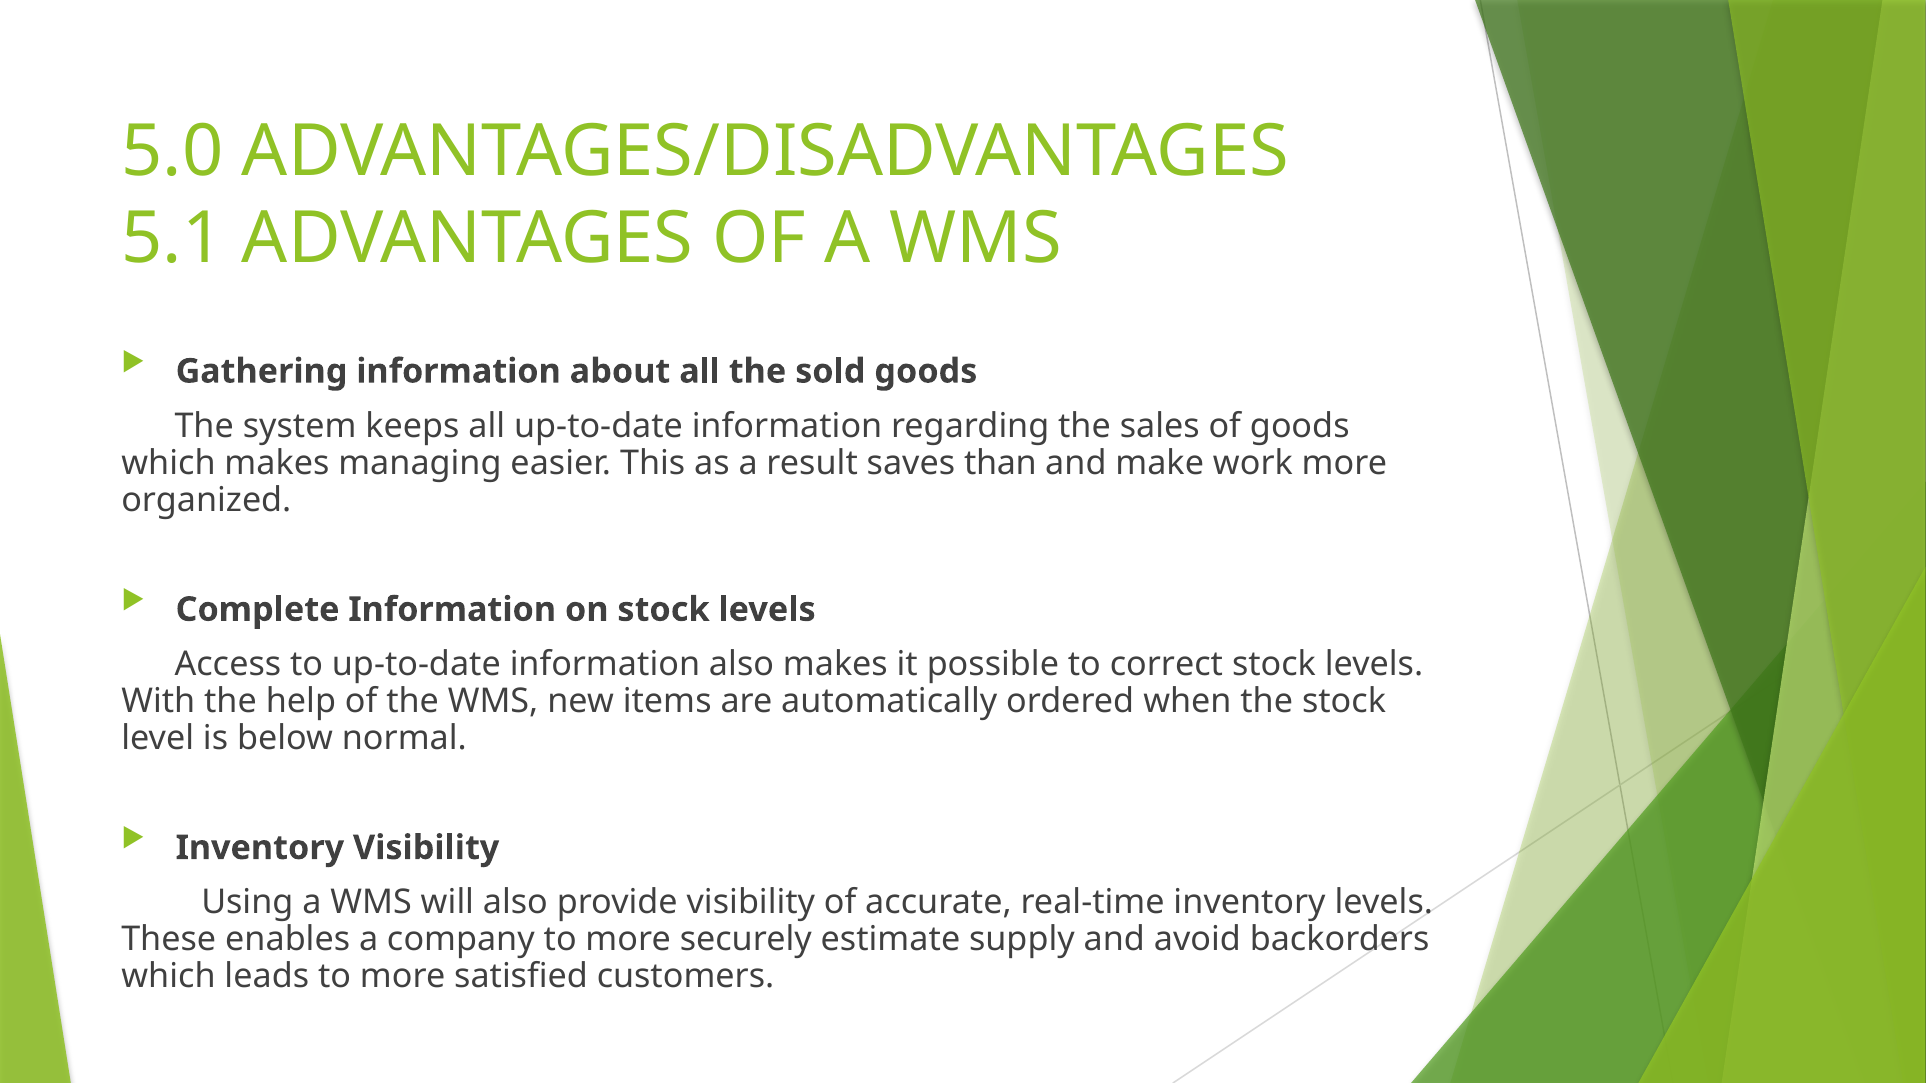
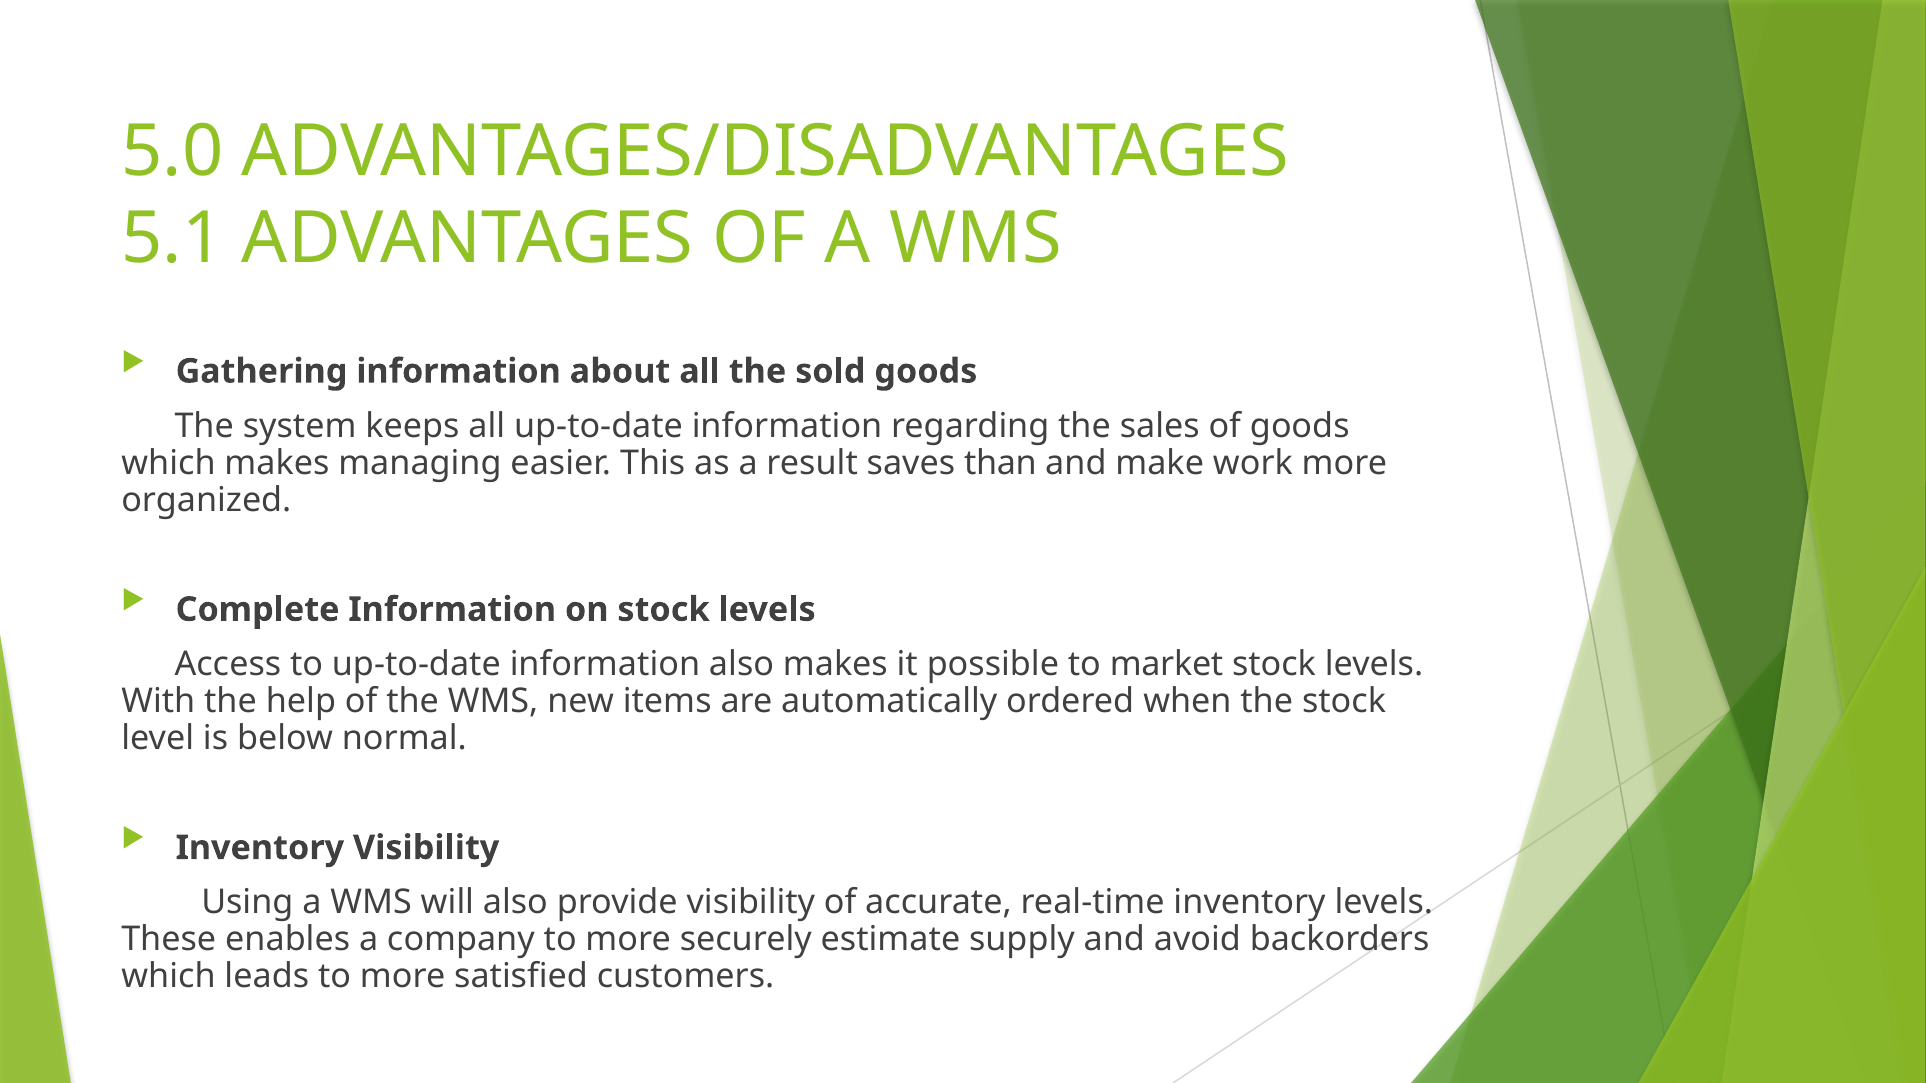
correct: correct -> market (1167, 665)
